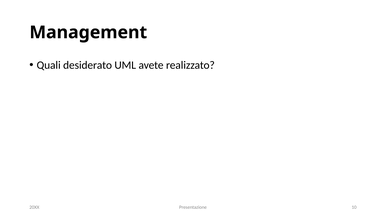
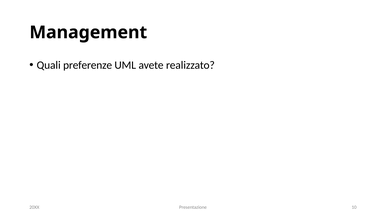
desiderato: desiderato -> preferenze (88, 65)
